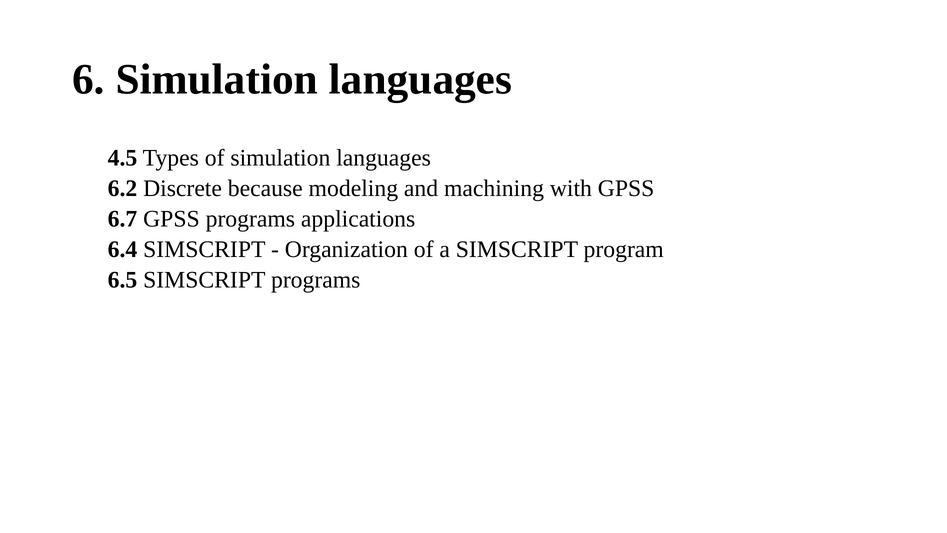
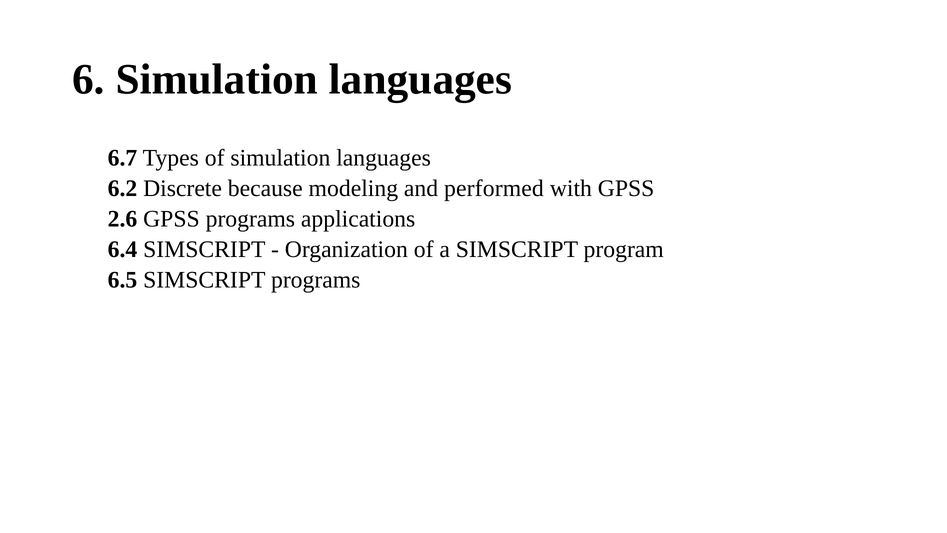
4.5: 4.5 -> 6.7 (123, 158)
machining: machining -> performed (494, 188)
6.7: 6.7 -> 2.6 (123, 219)
